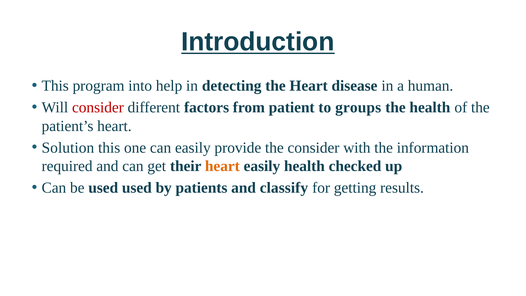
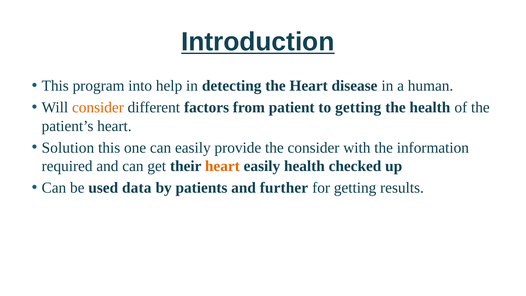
consider colour: red -> orange (98, 107)
to groups: groups -> getting (358, 107)
used used: used -> data (137, 188)
classify: classify -> further (284, 188)
